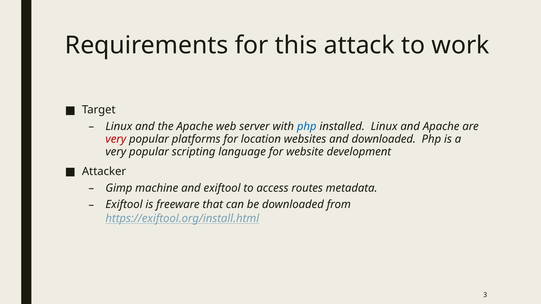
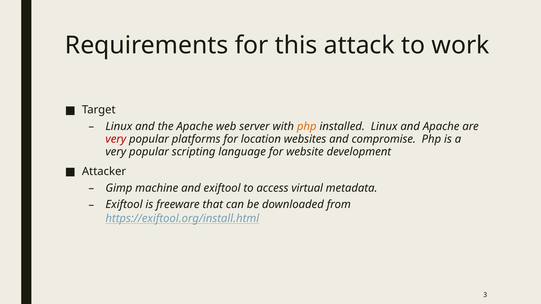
php colour: blue -> orange (307, 127)
and downloaded: downloaded -> compromise (384, 139)
routes: routes -> virtual (307, 188)
